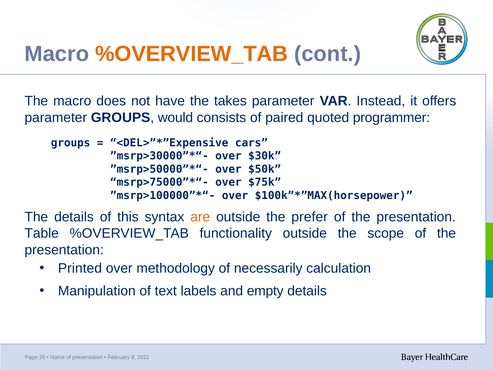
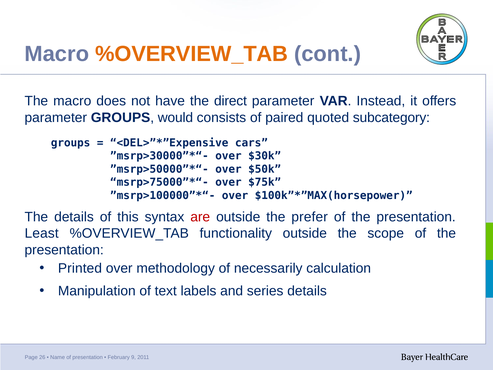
takes: takes -> direct (230, 101)
programmer: programmer -> subcategory (391, 117)
are colour: orange -> red (200, 217)
Table: Table -> Least (42, 233)
empty: empty -> series (265, 291)
